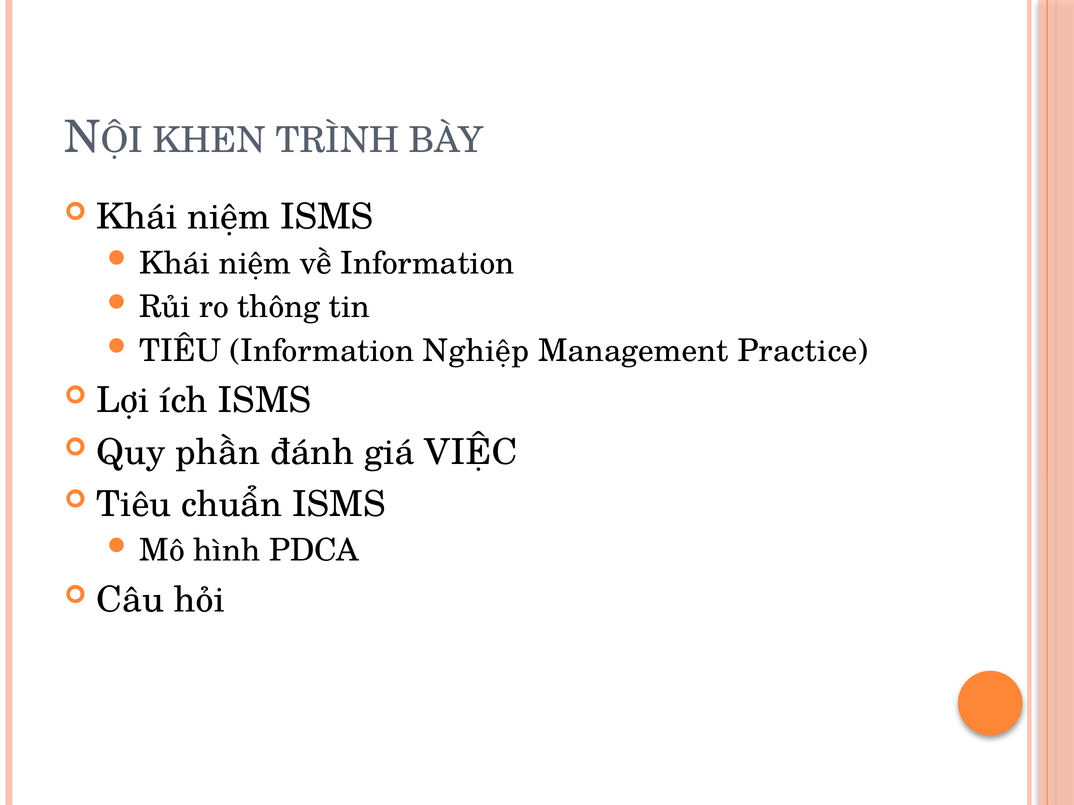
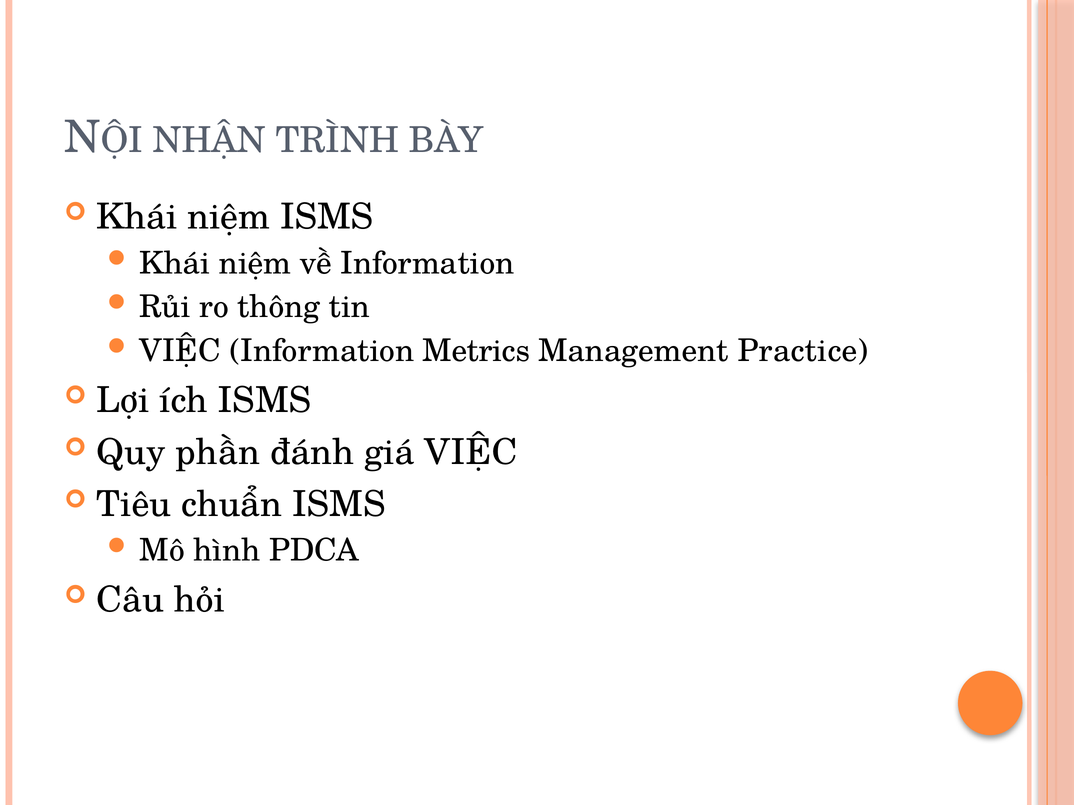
KHEN: KHEN -> NHẬN (209, 140)
TIÊU: TIÊU -> VIỆC (180, 351)
Nghiệp: Nghiệp -> Metrics (476, 351)
